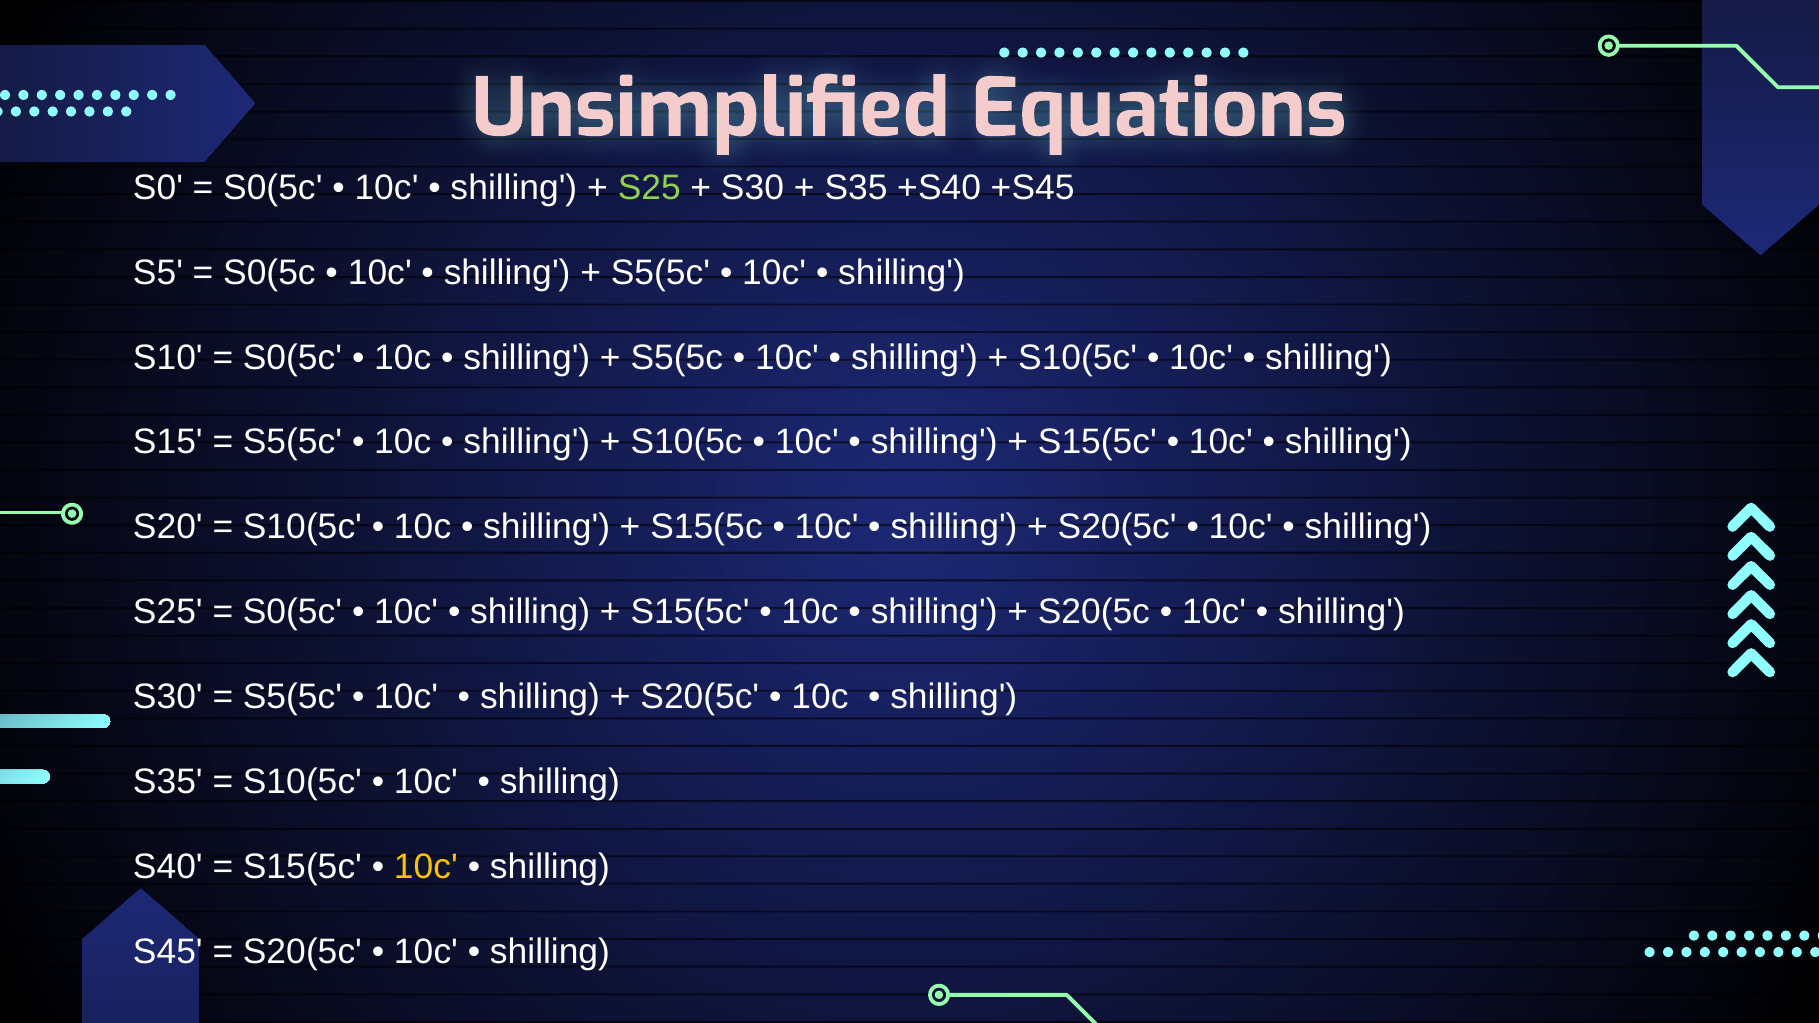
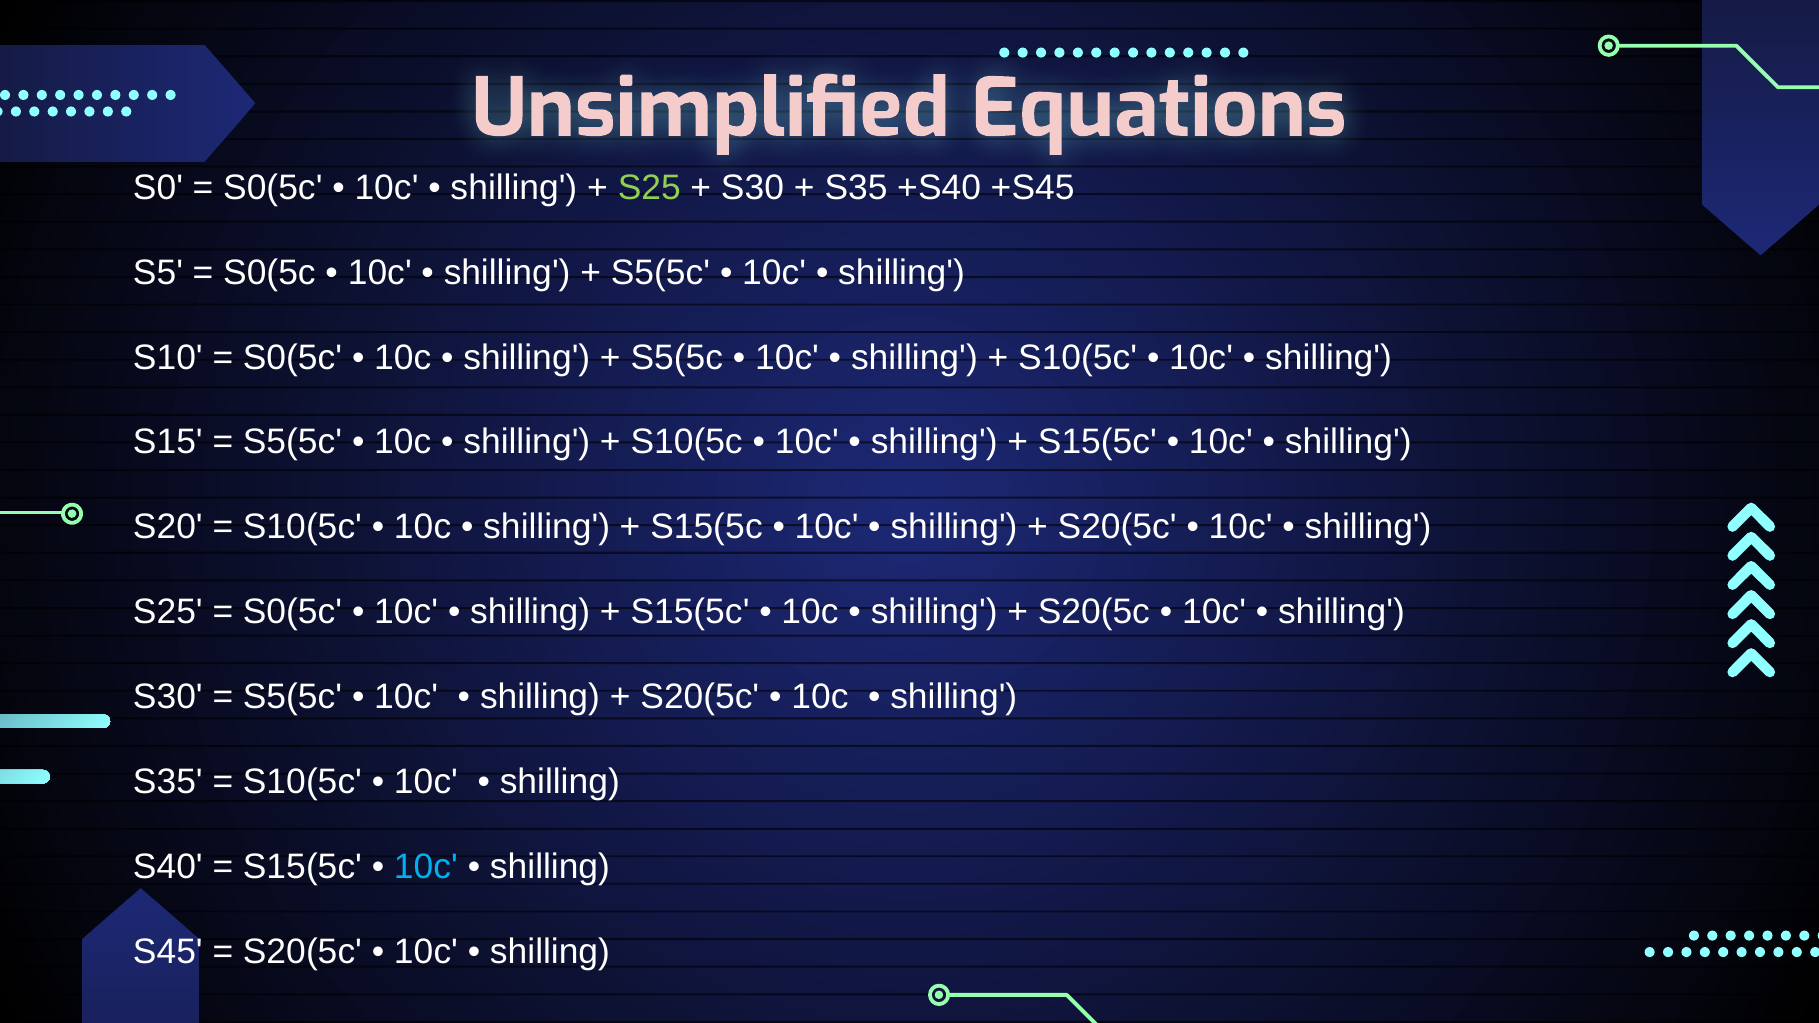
10c colour: yellow -> light blue (426, 867)
